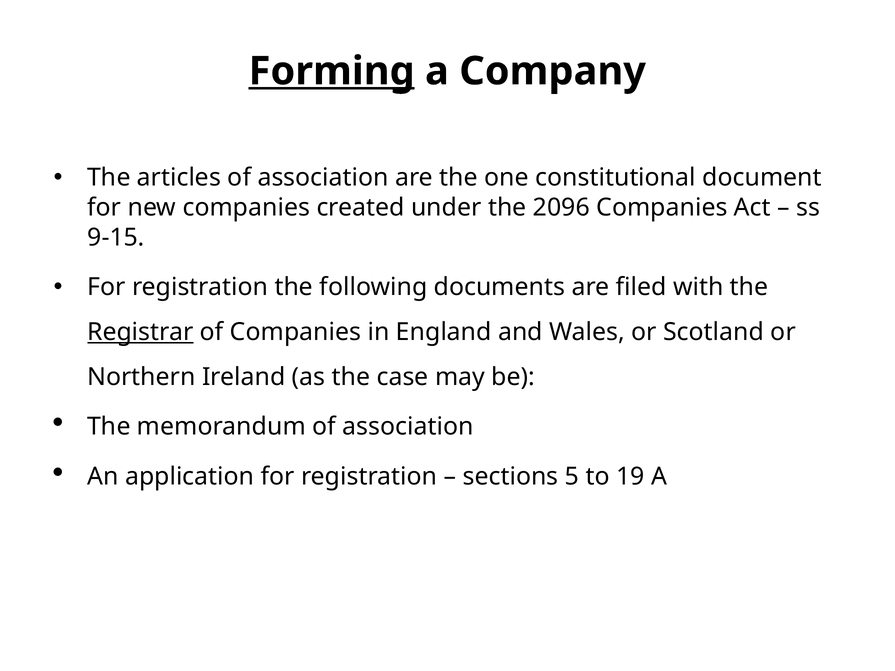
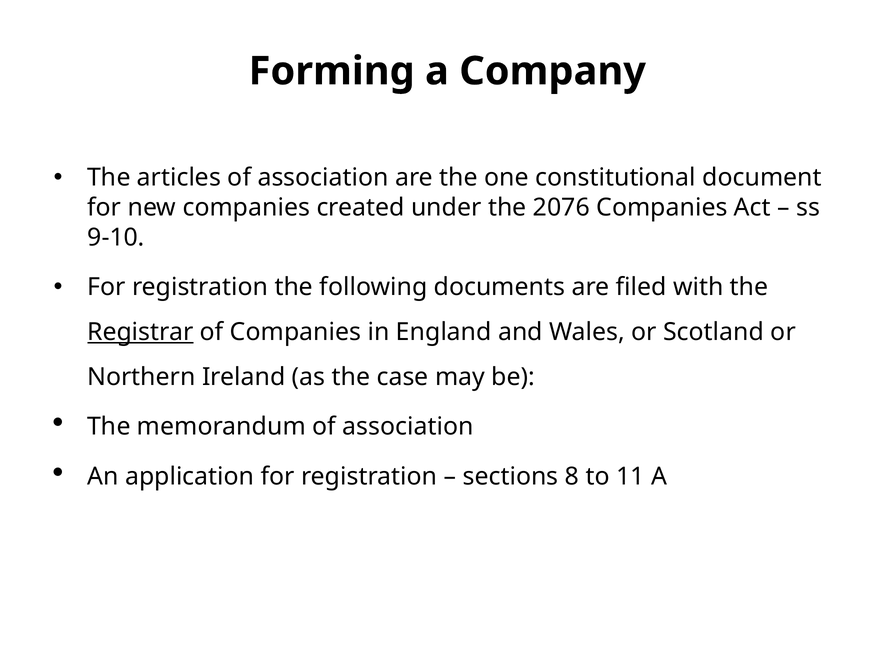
Forming underline: present -> none (332, 71)
2096: 2096 -> 2076 (561, 208)
9-15: 9-15 -> 9-10 (116, 238)
5: 5 -> 8 (572, 477)
19: 19 -> 11 (630, 477)
